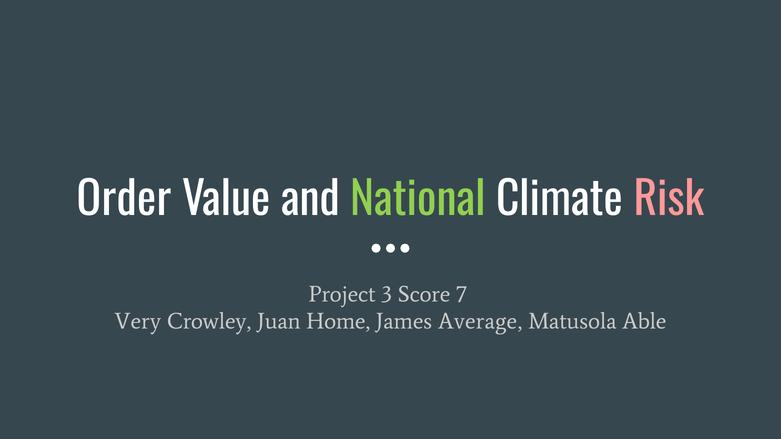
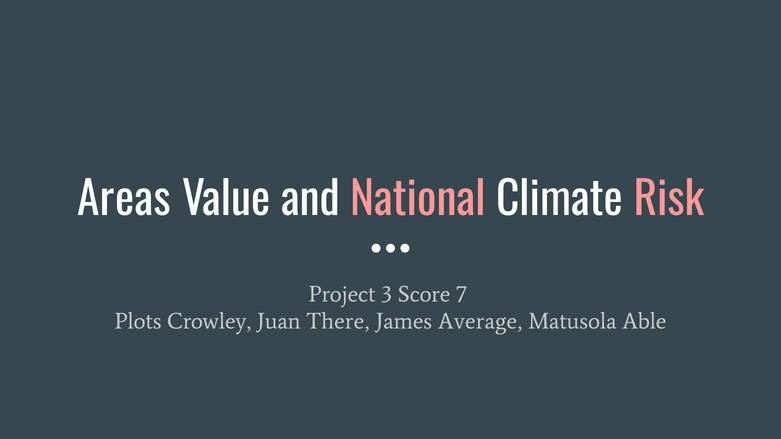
Order: Order -> Areas (124, 200)
National colour: light green -> pink (418, 200)
Very: Very -> Plots (138, 322)
Home: Home -> There (338, 322)
